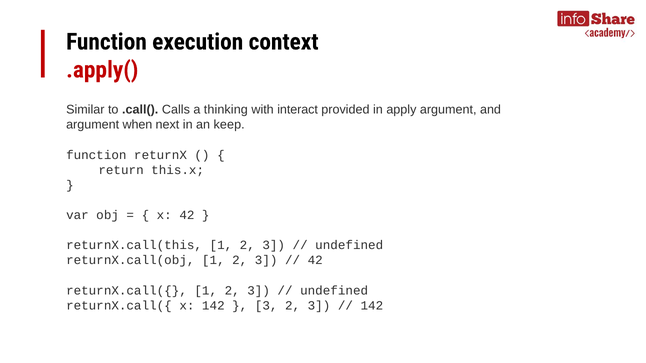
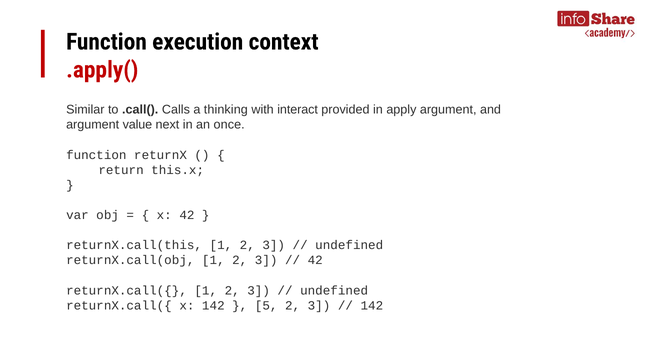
when: when -> value (137, 125)
keep: keep -> once (229, 125)
3: 3 -> 5 (266, 306)
